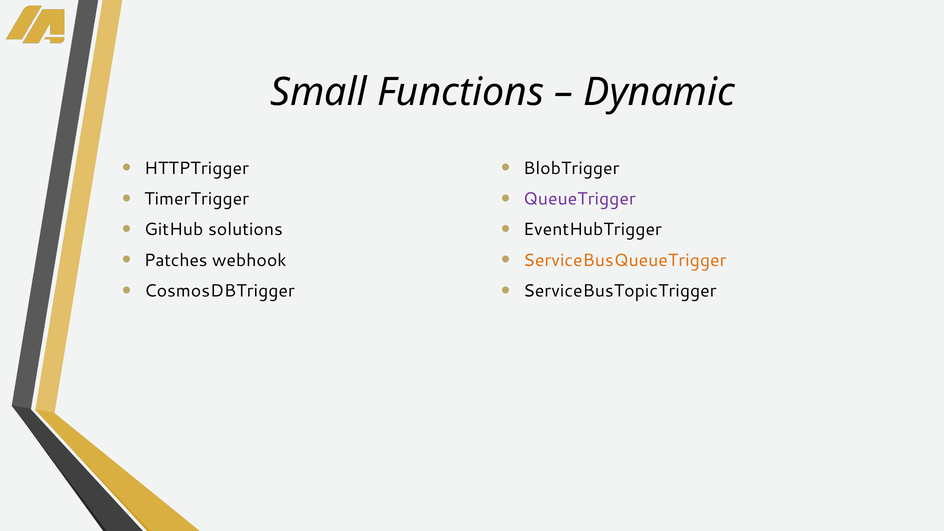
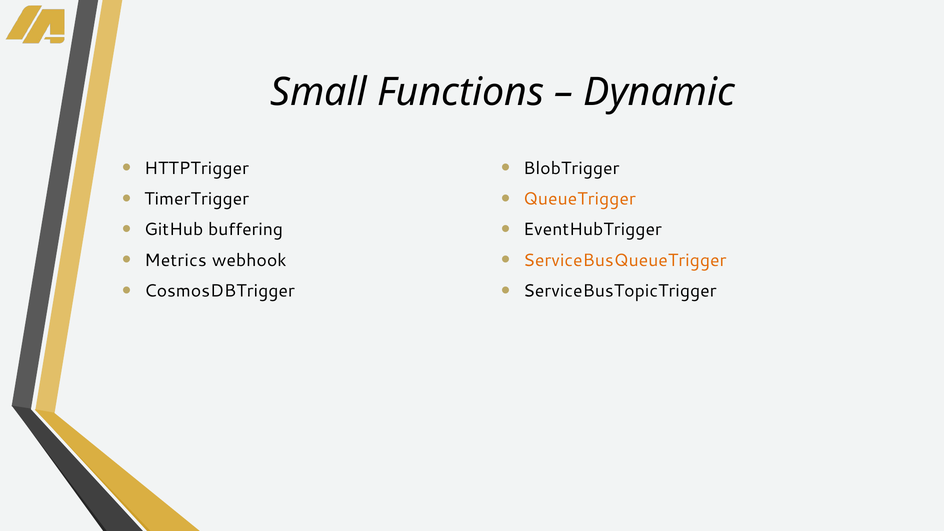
QueueTrigger colour: purple -> orange (579, 199)
solutions: solutions -> buffering (246, 230)
Patches: Patches -> Metrics (176, 260)
